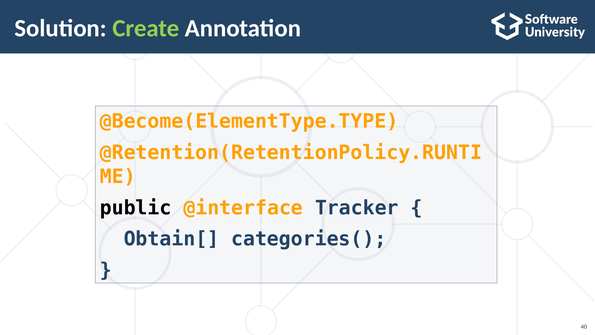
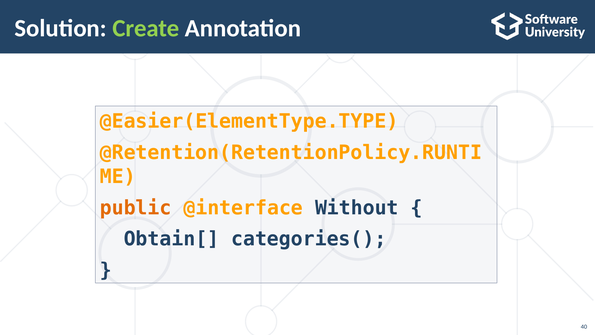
@Become(ElementType.TYPE: @Become(ElementType.TYPE -> @Easier(ElementType.TYPE (249, 121)
public colour: black -> orange (136, 208)
Tracker: Tracker -> Without (357, 208)
